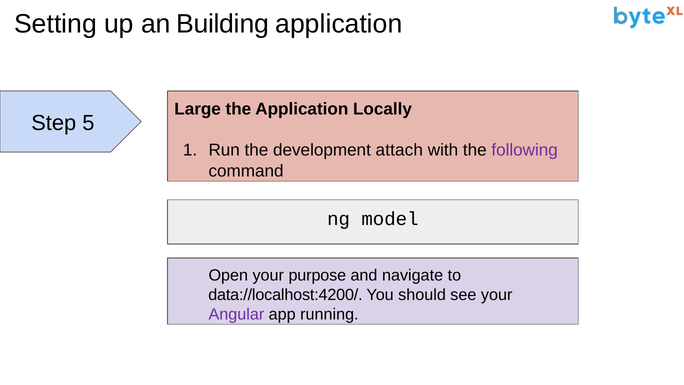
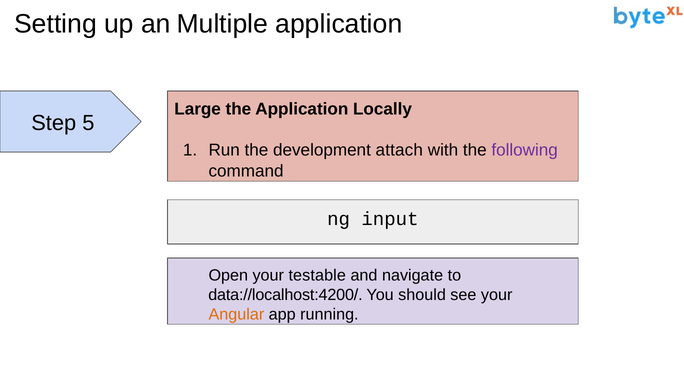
Building: Building -> Multiple (222, 24)
model: model -> input (390, 219)
purpose: purpose -> testable (317, 275)
Angular colour: purple -> orange (236, 314)
